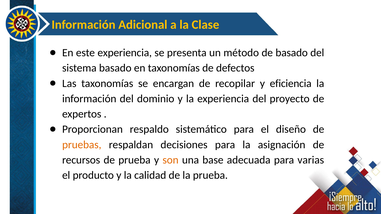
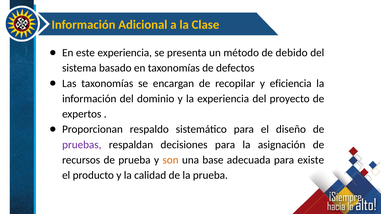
de basado: basado -> debido (292, 53)
pruebas colour: orange -> purple (82, 145)
varias: varias -> existe (311, 160)
